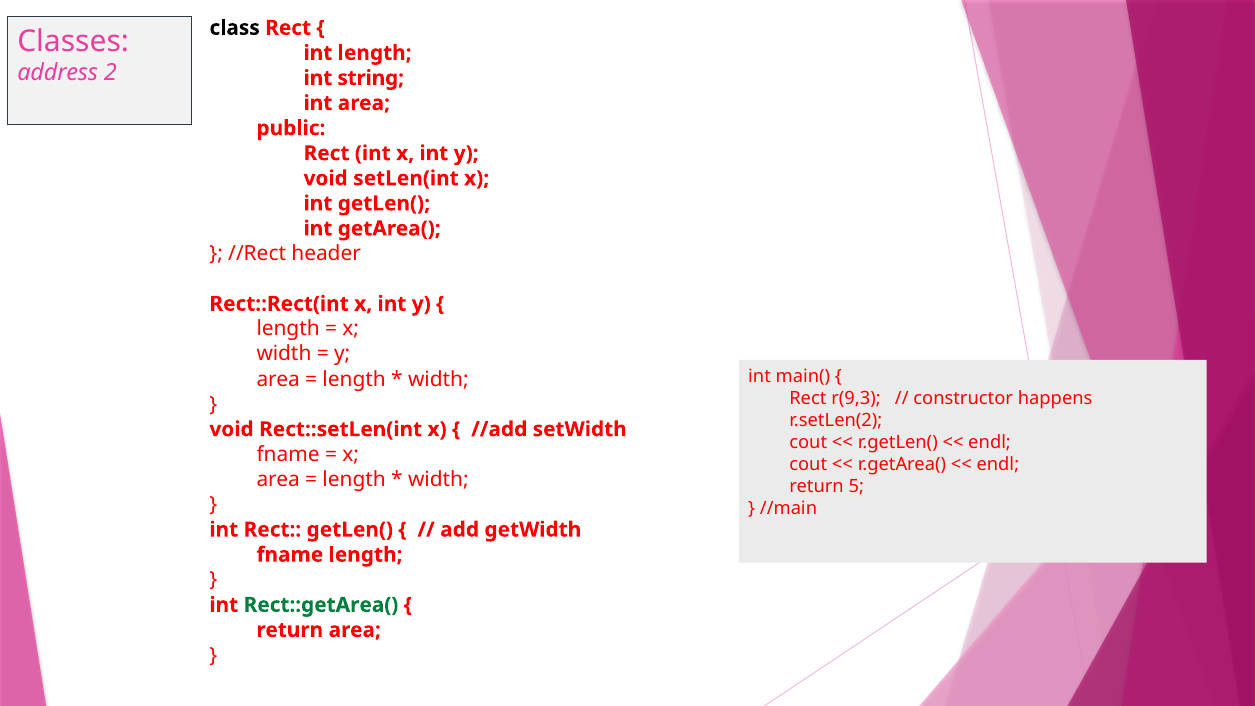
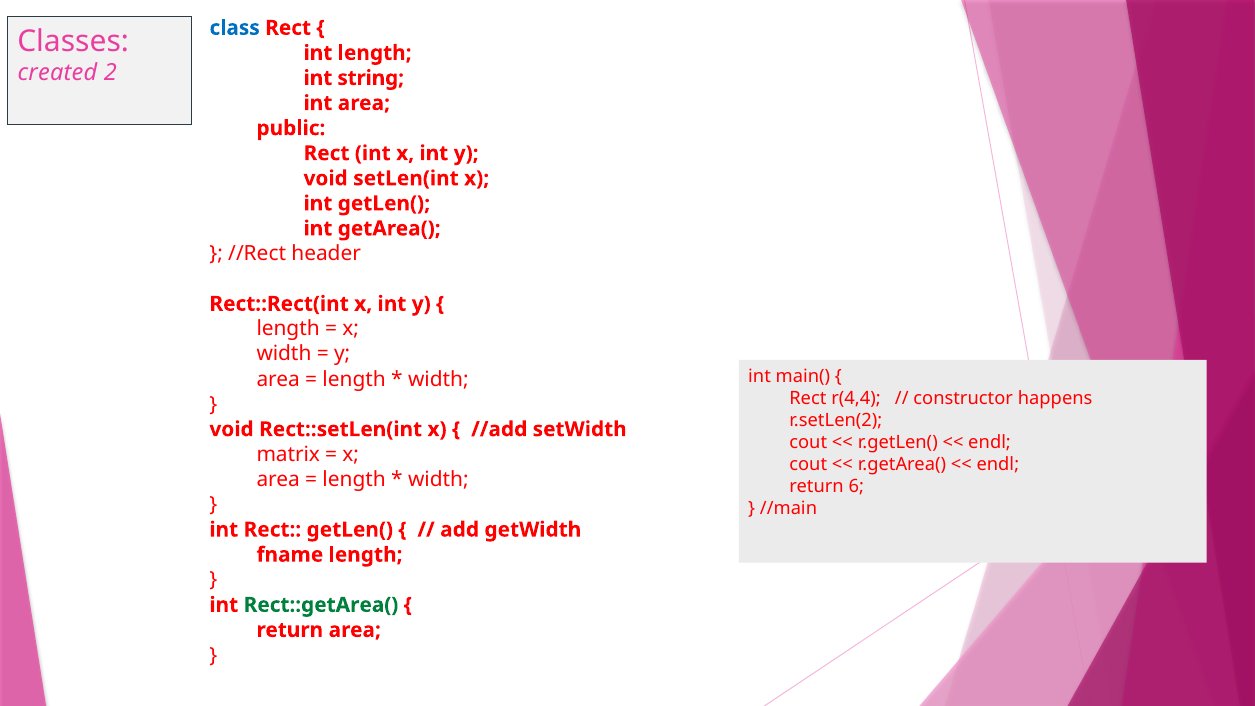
class colour: black -> blue (235, 28)
address: address -> created (57, 73)
r(9,3: r(9,3 -> r(4,4 (856, 399)
fname: fname -> matrix (288, 454)
5: 5 -> 6 (856, 487)
